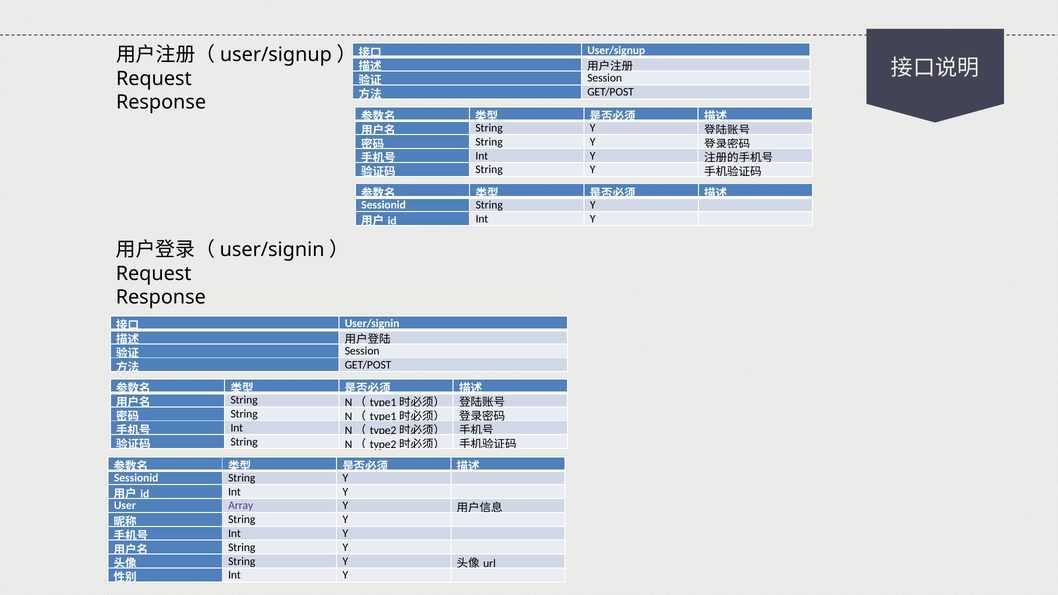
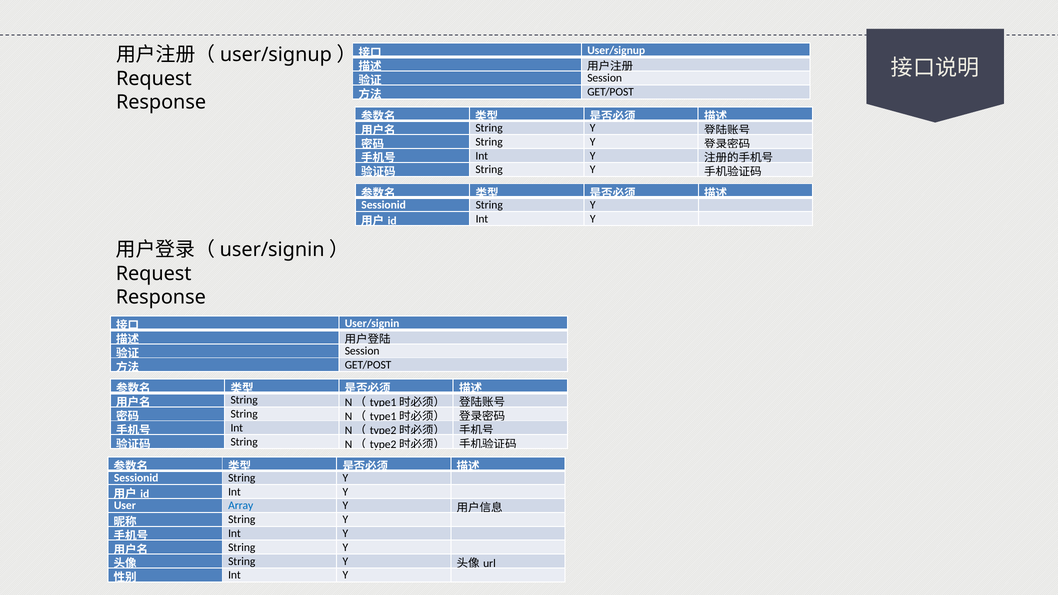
Array colour: purple -> blue (241, 506)
